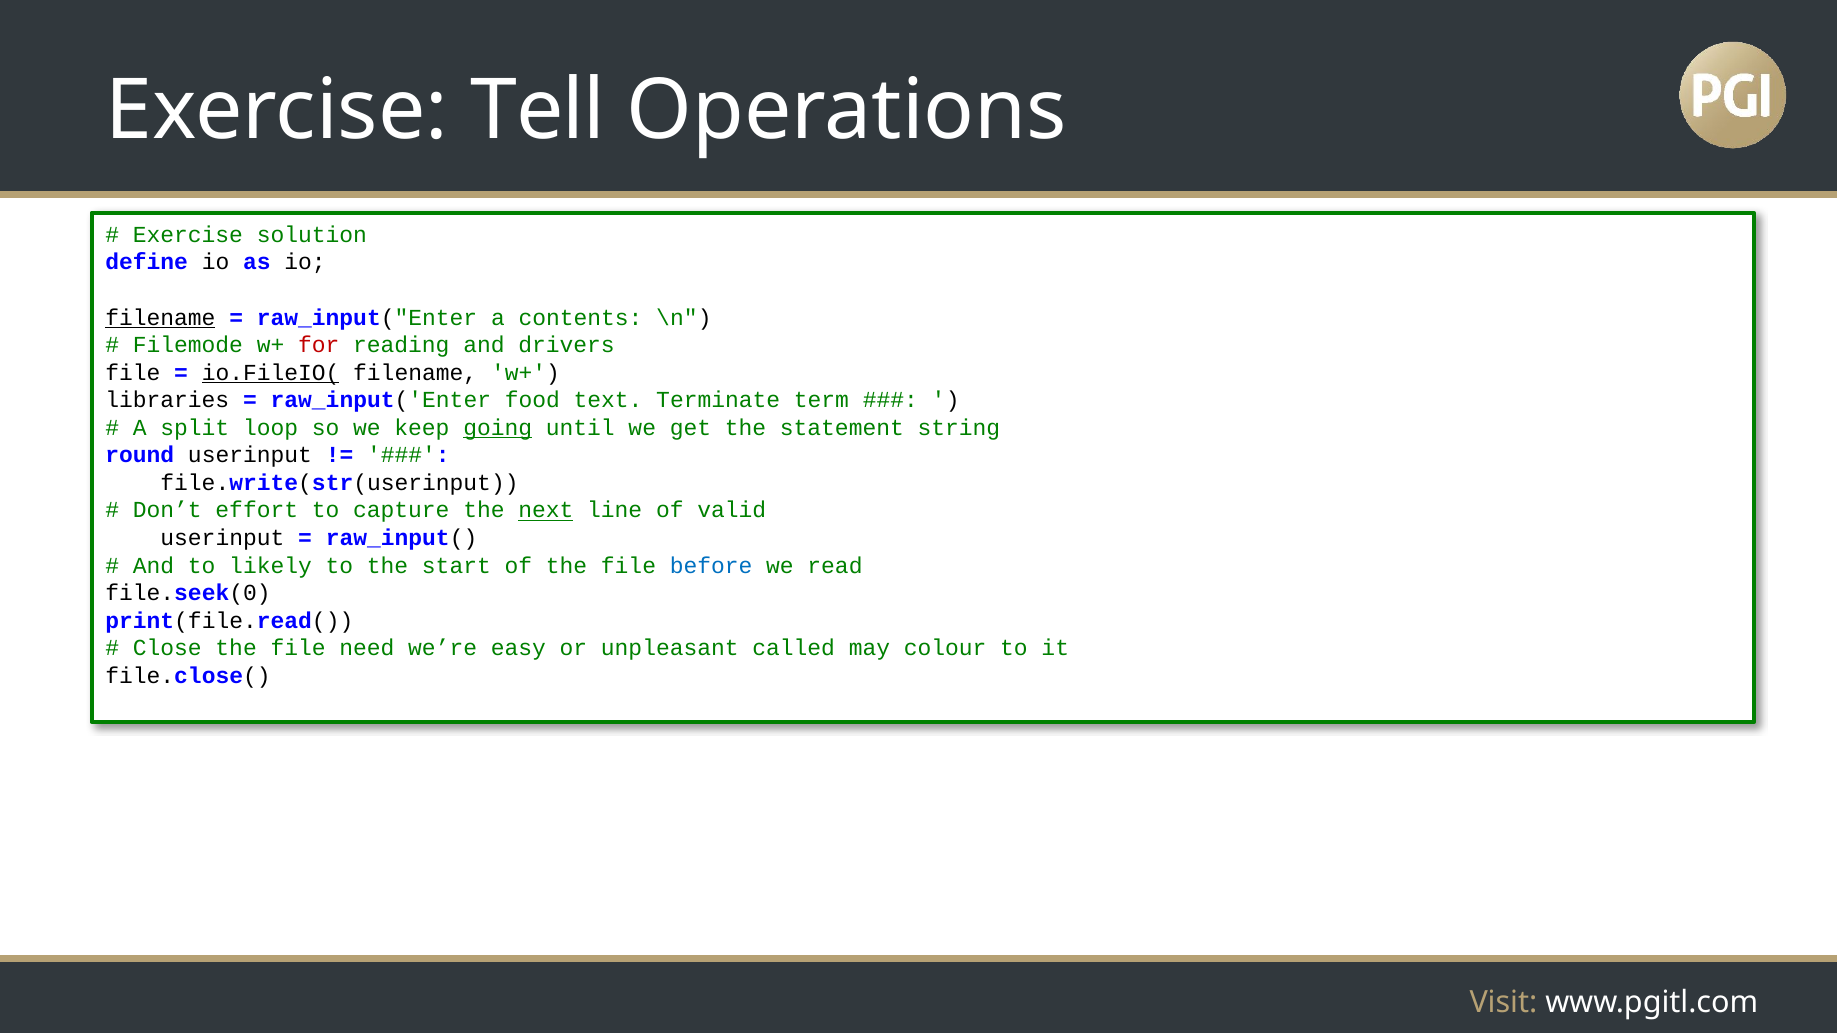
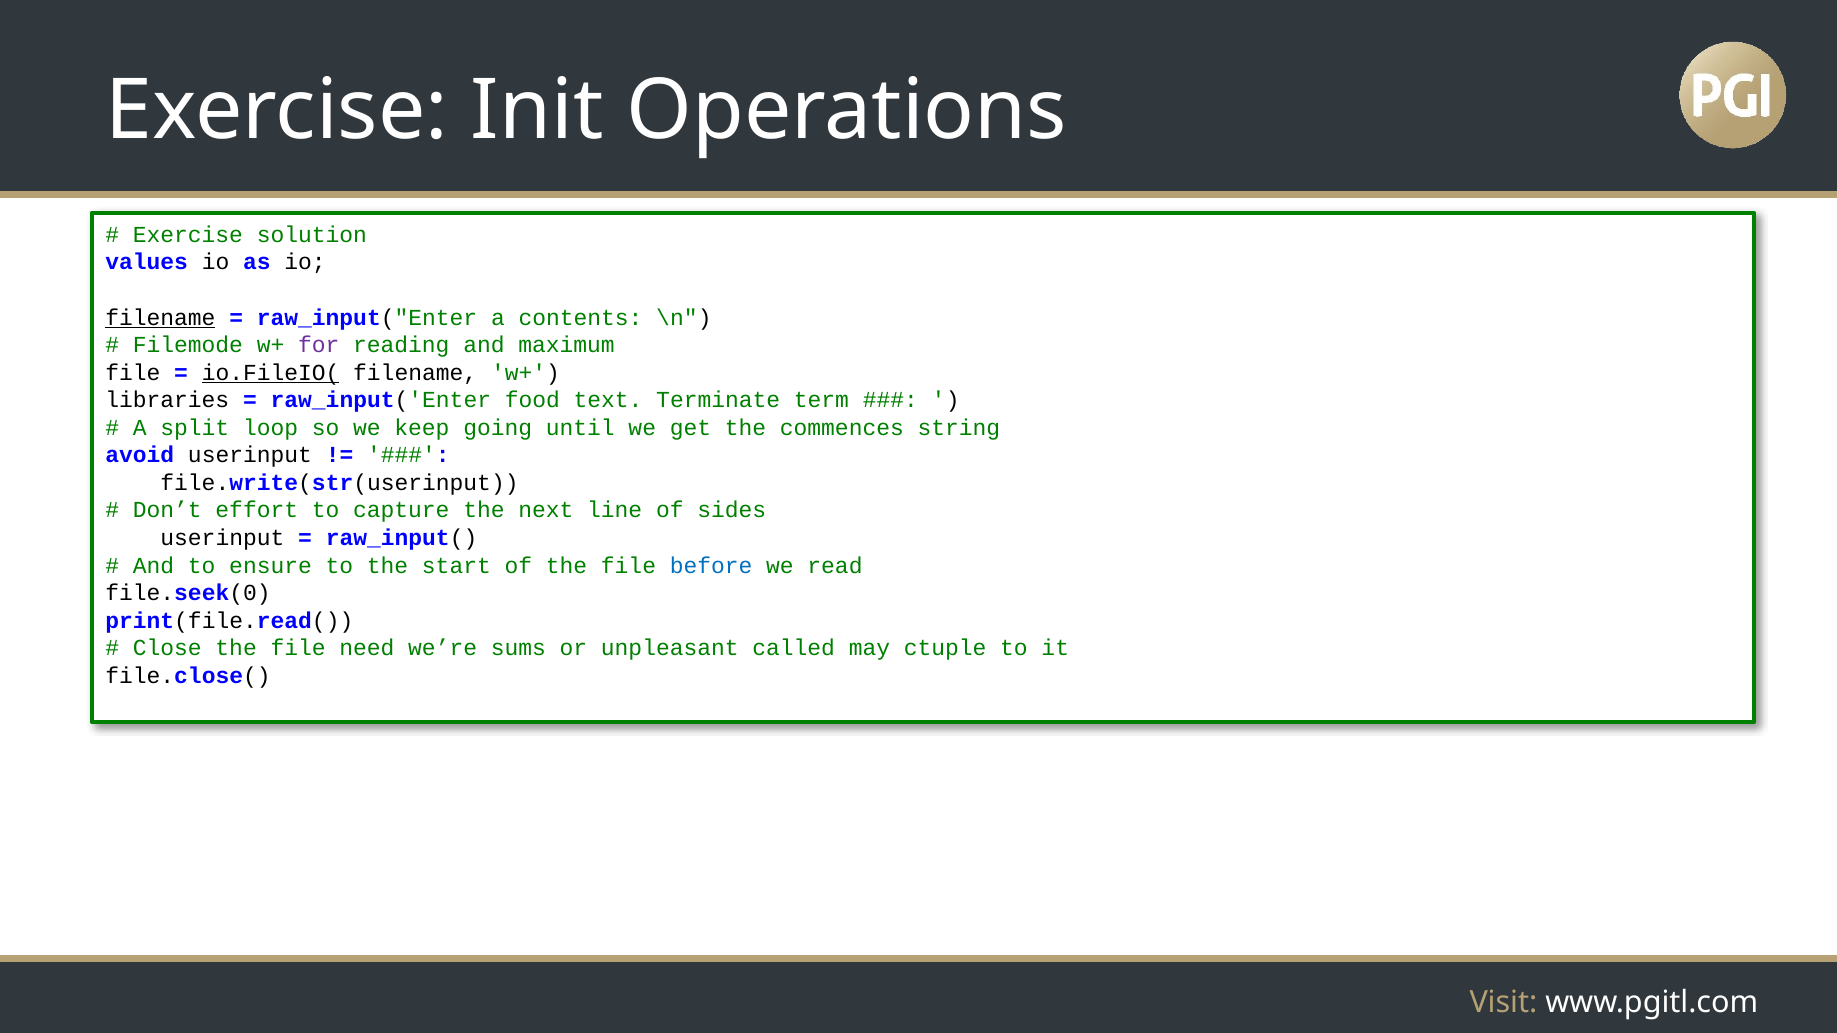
Tell: Tell -> Init (537, 111)
define: define -> values (147, 262)
for colour: red -> purple (319, 345)
drivers: drivers -> maximum (567, 345)
going underline: present -> none (498, 428)
statement: statement -> commences (842, 428)
round: round -> avoid (140, 455)
next underline: present -> none (546, 510)
valid: valid -> sides (732, 510)
likely: likely -> ensure (271, 566)
easy: easy -> sums (518, 648)
colour: colour -> ctuple (945, 648)
